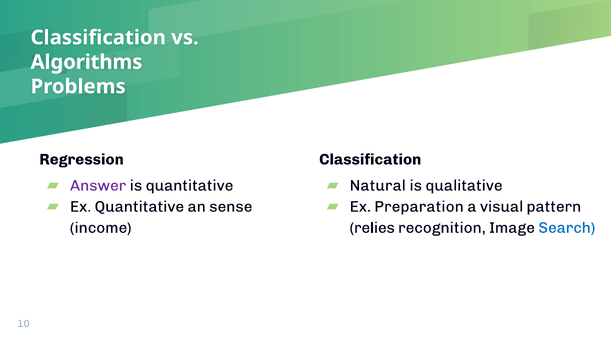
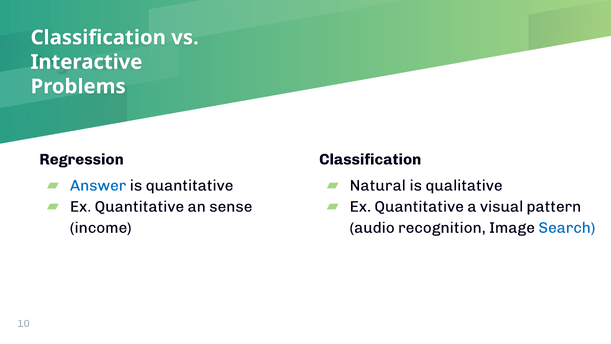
Algorithms: Algorithms -> Interactive (86, 62)
Answer colour: purple -> blue (98, 185)
Preparation: Preparation -> Quantitative (419, 206)
relies: relies -> audio (372, 228)
